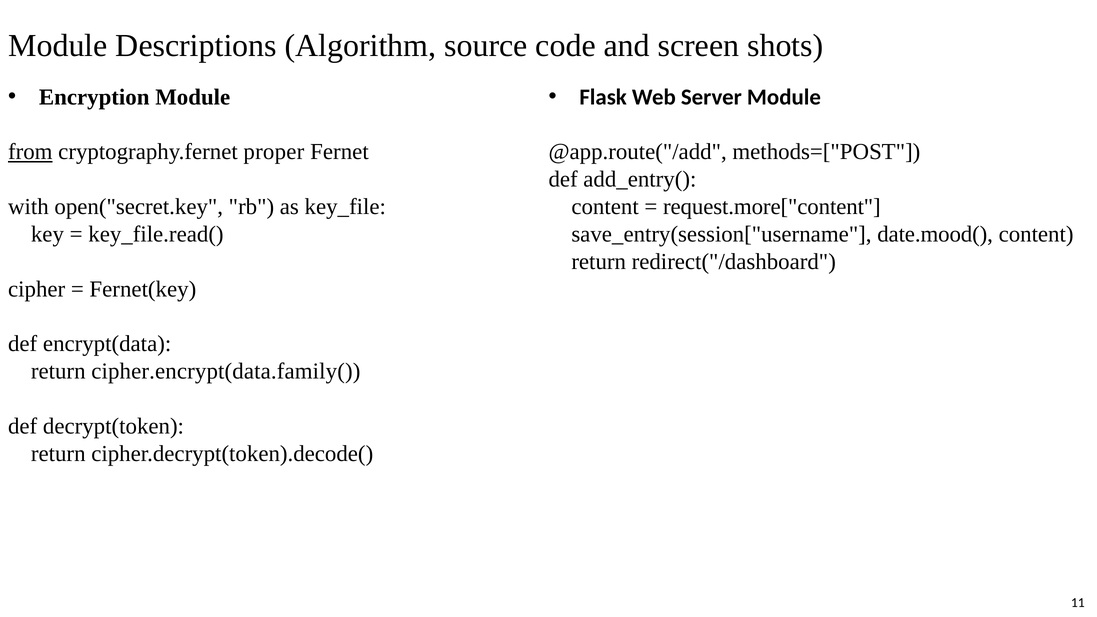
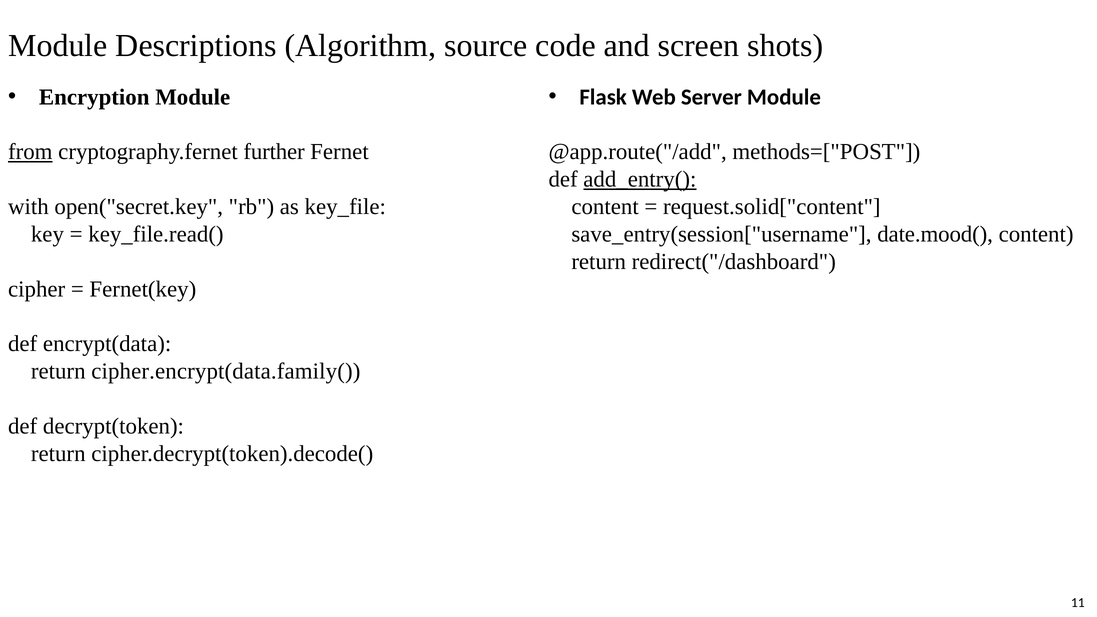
proper: proper -> further (274, 152)
add_entry( underline: none -> present (640, 179)
request.more["content: request.more["content -> request.solid["content (772, 207)
